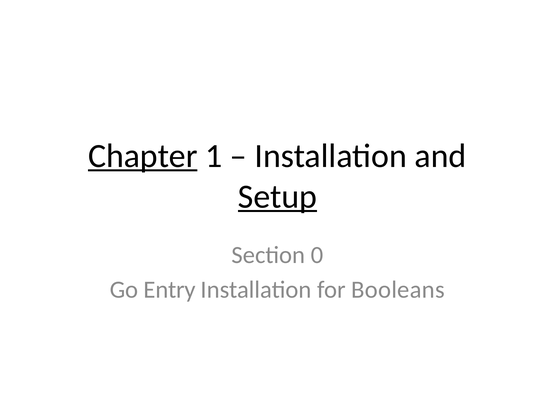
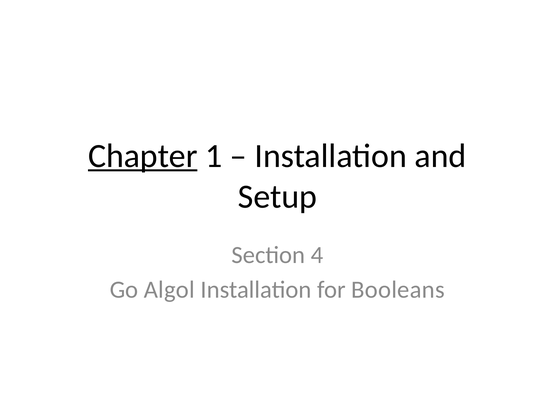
Setup underline: present -> none (277, 197)
0: 0 -> 4 (317, 255)
Entry: Entry -> Algol (169, 290)
